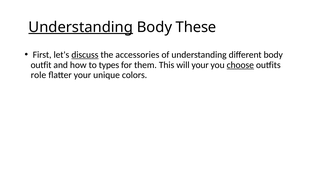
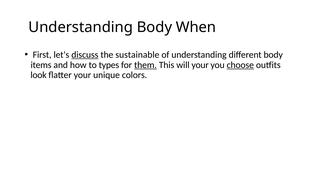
Understanding underline: present -> none (81, 27)
These: These -> When (196, 27)
accessories: accessories -> sustainable (137, 55)
outfit: outfit -> items (41, 65)
them underline: none -> present (145, 65)
role: role -> look (39, 75)
